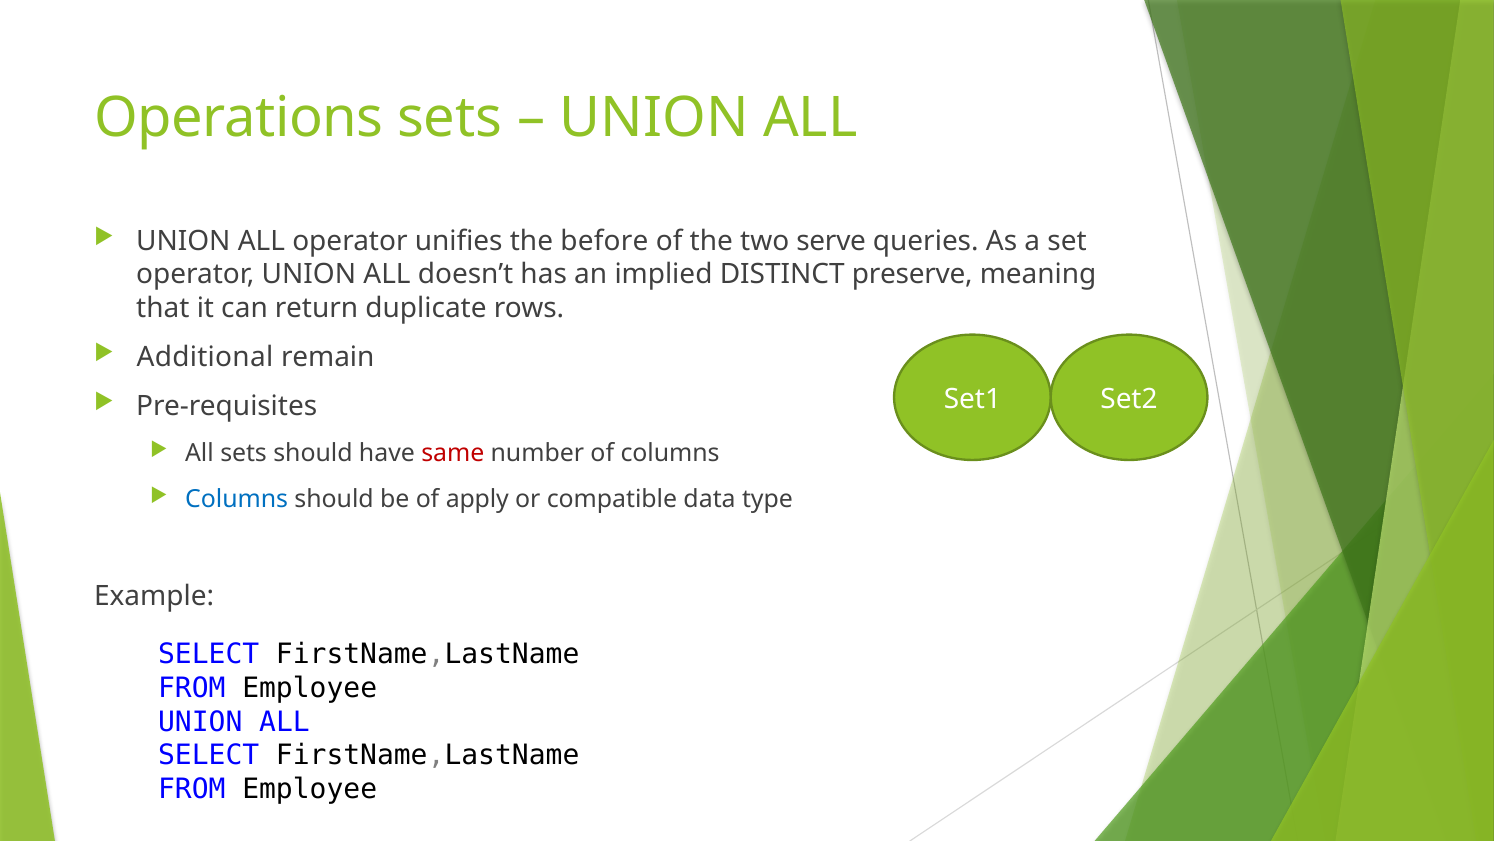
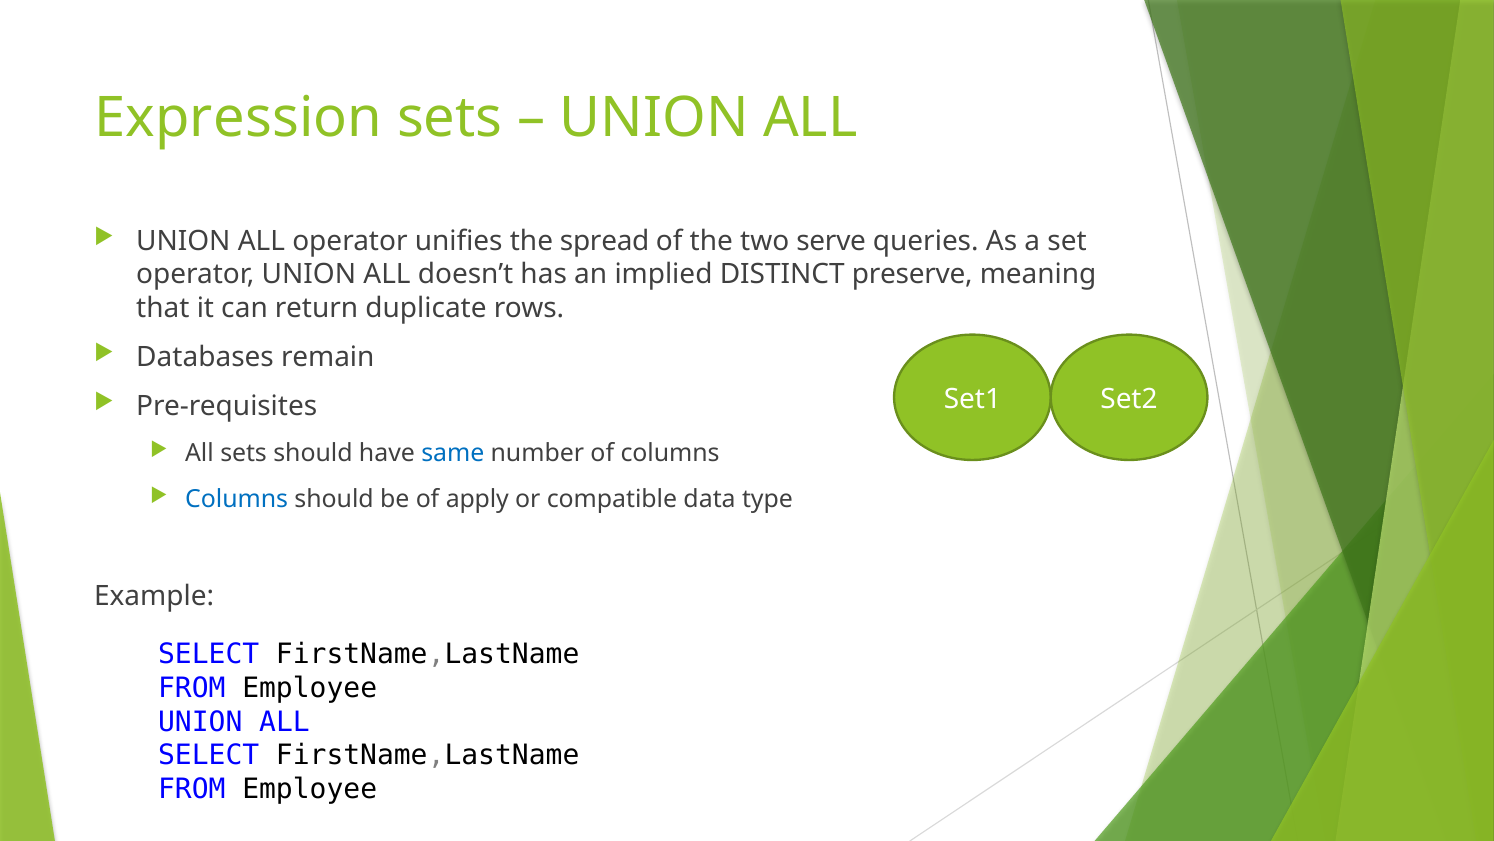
Operations: Operations -> Expression (238, 118)
before: before -> spread (605, 241)
Additional: Additional -> Databases (205, 357)
same colour: red -> blue (453, 453)
